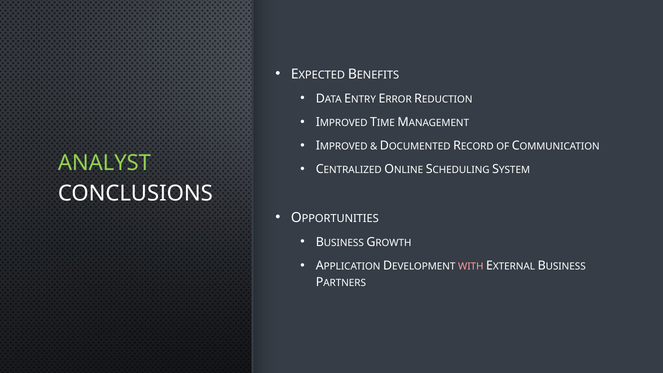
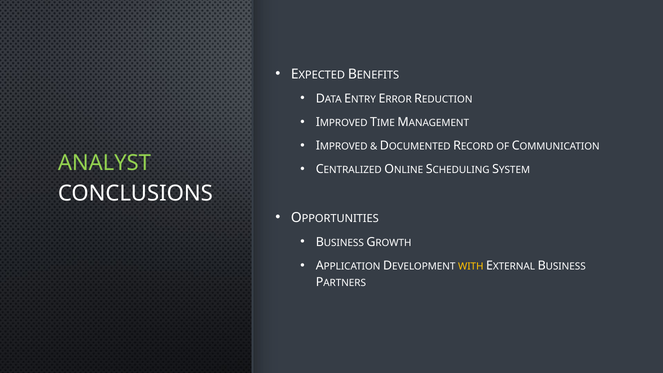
WITH colour: pink -> yellow (471, 266)
